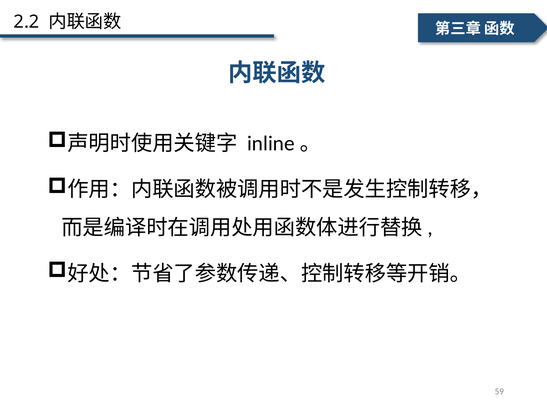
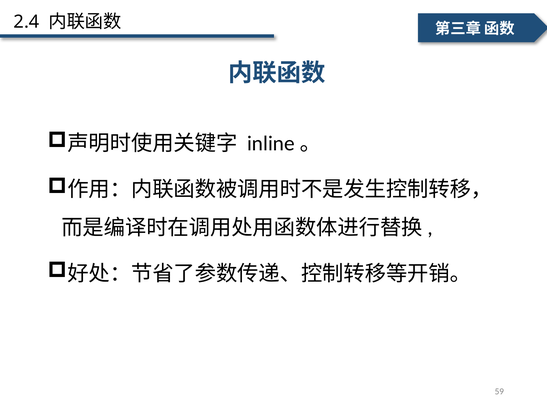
2.2: 2.2 -> 2.4 (26, 22)
